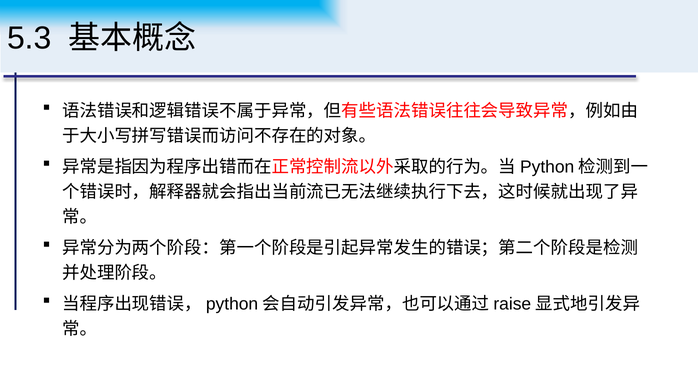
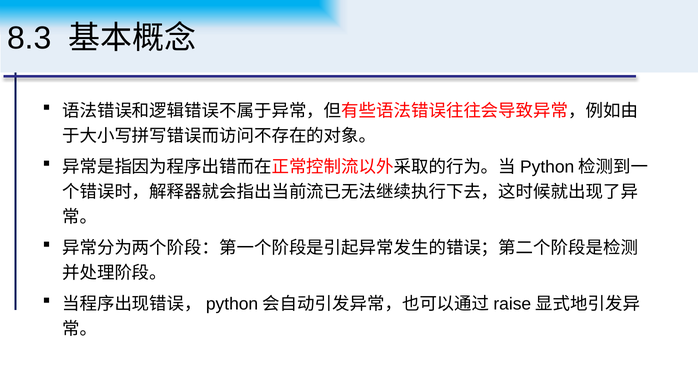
5.3: 5.3 -> 8.3 (29, 38)
